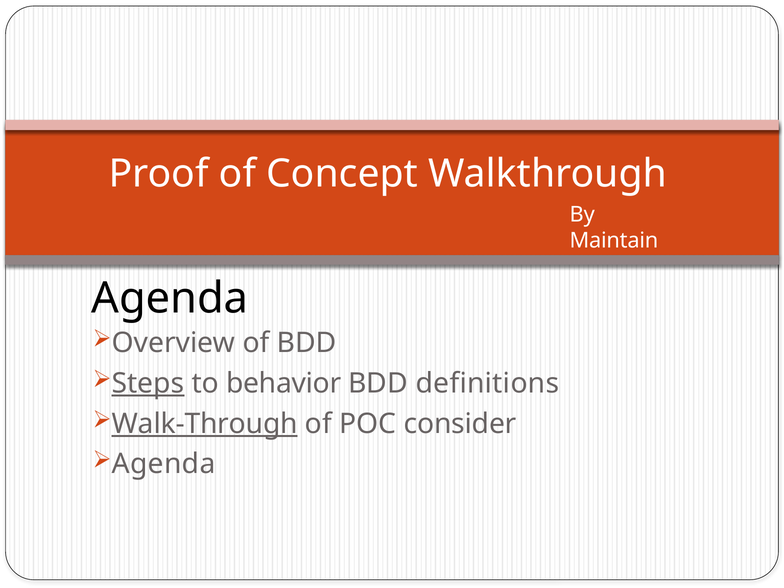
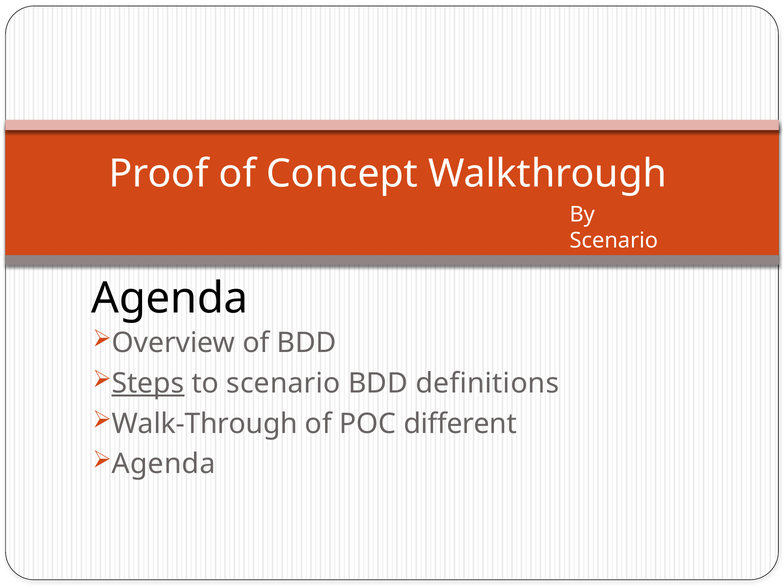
Maintain: Maintain -> Scenario (614, 241)
to behavior: behavior -> scenario (283, 383)
Walk-Through underline: present -> none (205, 424)
consider: consider -> different (460, 424)
